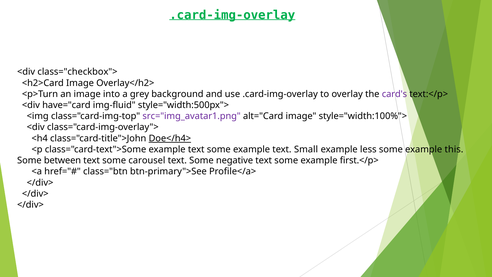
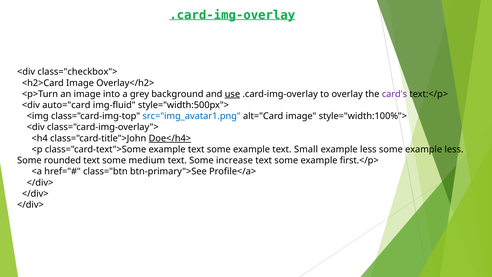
use underline: none -> present (232, 94)
have="card: have="card -> auto="card (66, 105)
src="img_avatar1.png colour: purple -> blue (192, 116)
some example this: this -> less (454, 149)
between: between -> rounded (62, 160)
carousel: carousel -> medium (147, 160)
negative: negative -> increase (234, 160)
